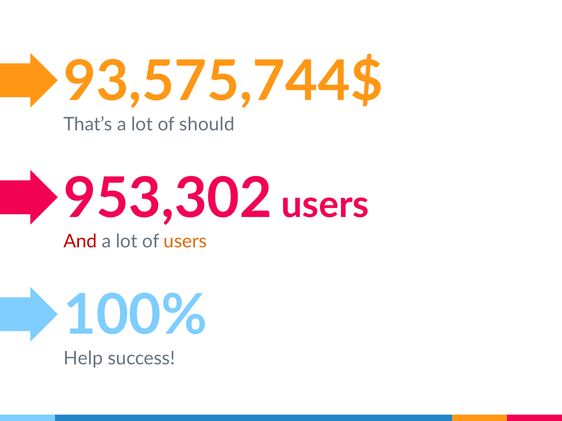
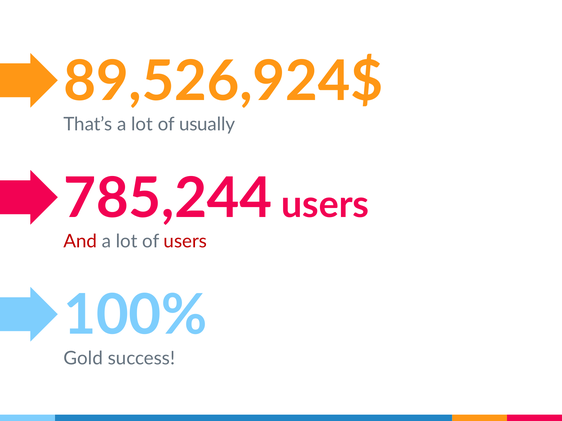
93,575,744$: 93,575,744$ -> 89,526,924$ (223, 82)
should: should -> usually (207, 124)
953,302: 953,302 -> 785,244 (168, 199)
users colour: orange -> red (185, 242)
Help: Help -> Gold (83, 359)
